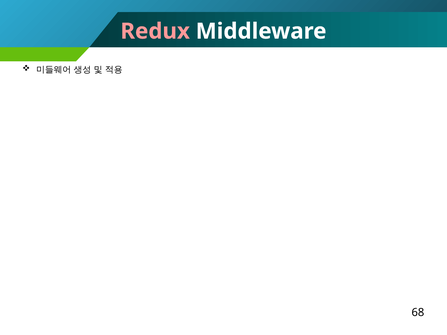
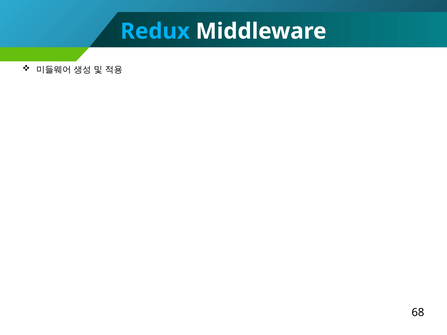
Redux colour: pink -> light blue (155, 31)
